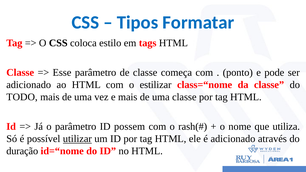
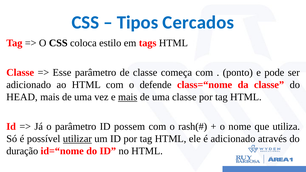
Formatar: Formatar -> Cercados (198, 23)
estilizar: estilizar -> defende (156, 85)
TODO: TODO -> HEAD (22, 97)
mais underline: none -> present (128, 97)
